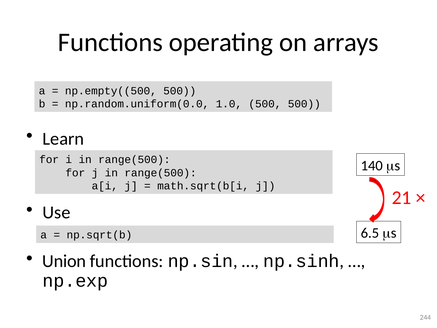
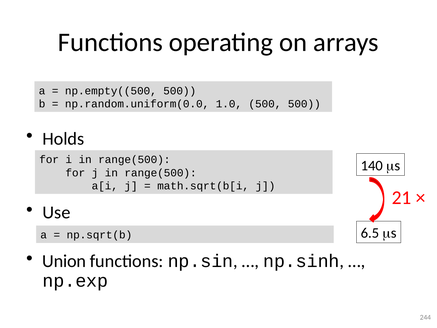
Learn: Learn -> Holds (63, 139)
